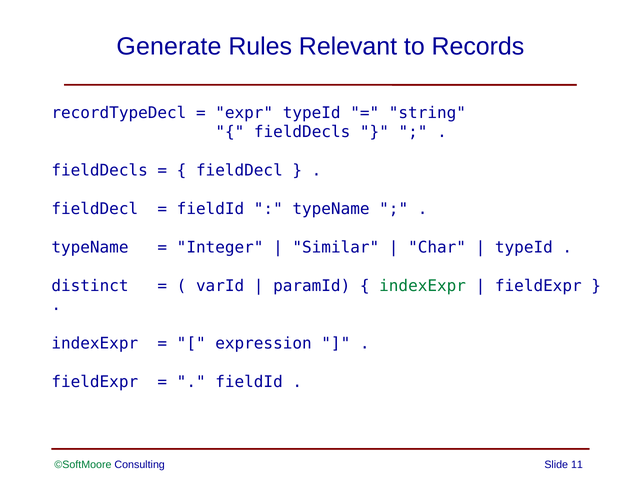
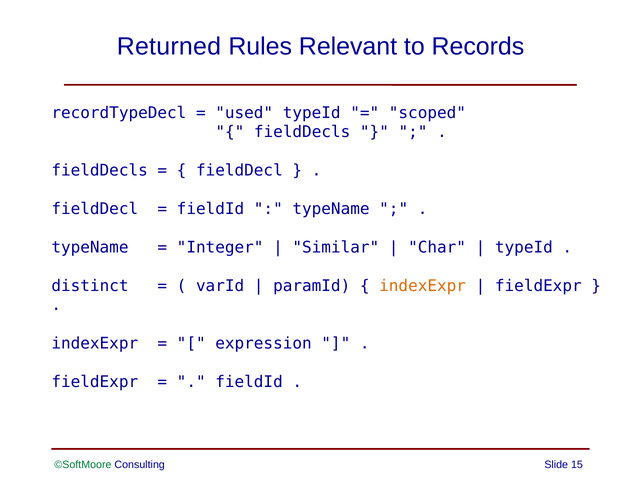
Generate: Generate -> Returned (169, 47)
expr: expr -> used (244, 113)
string: string -> scoped (427, 113)
indexExpr colour: green -> orange (423, 286)
11: 11 -> 15 (577, 464)
